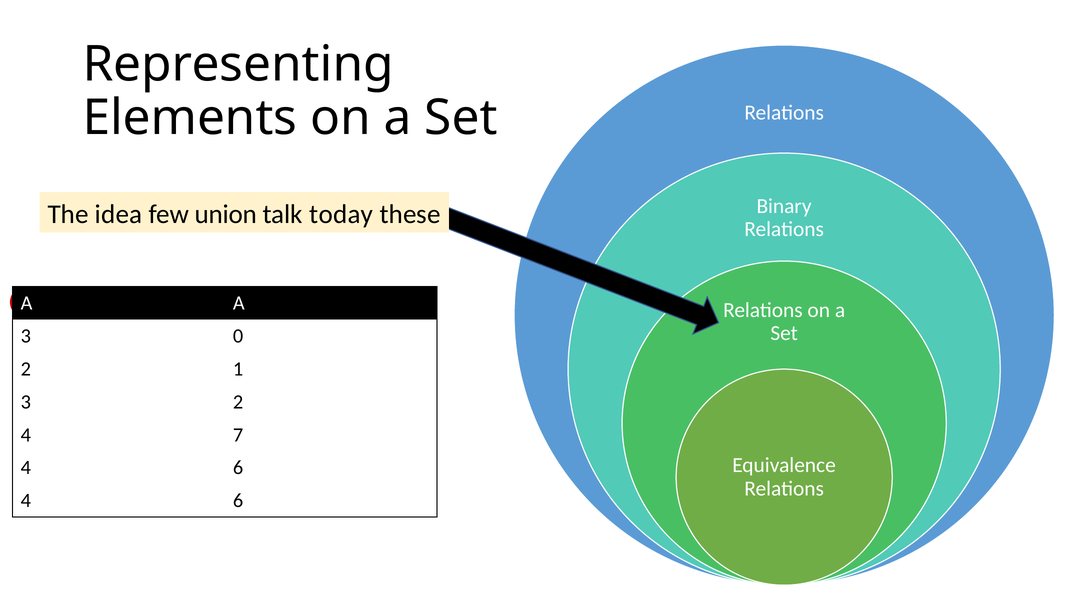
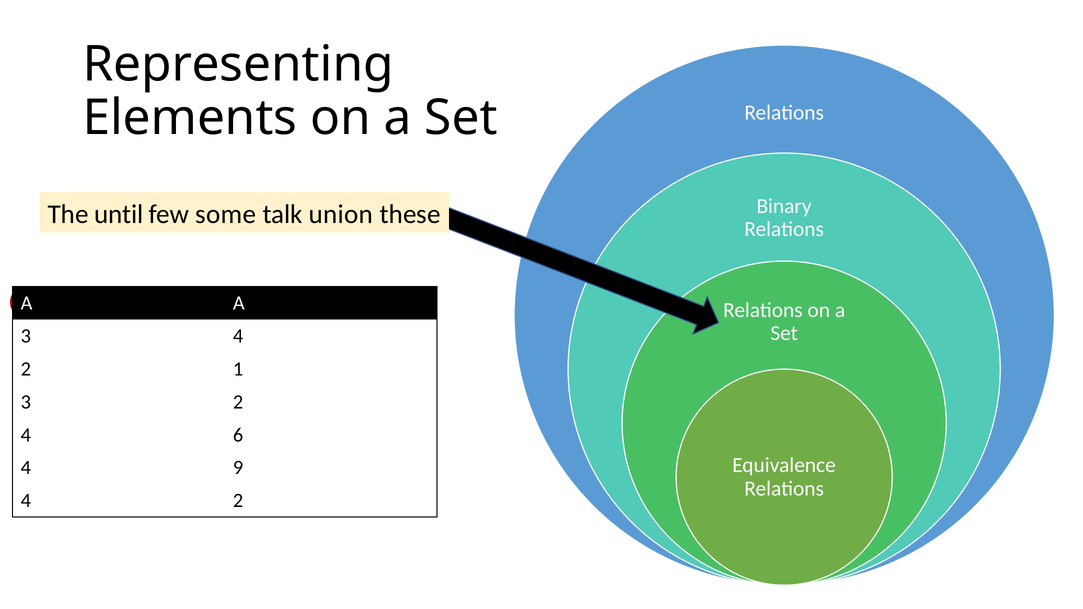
idea: idea -> until (119, 214)
union: union -> some (226, 214)
today: today -> union (341, 214)
3 0: 0 -> 4 (238, 336)
7: 7 -> 6 (238, 435)
6: 6 -> 9 (238, 468)
6: 6 -> 2 (238, 501)
